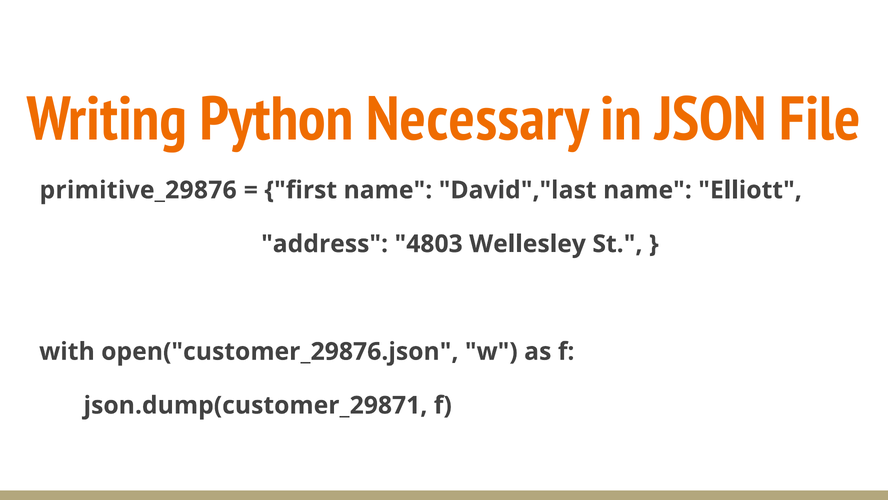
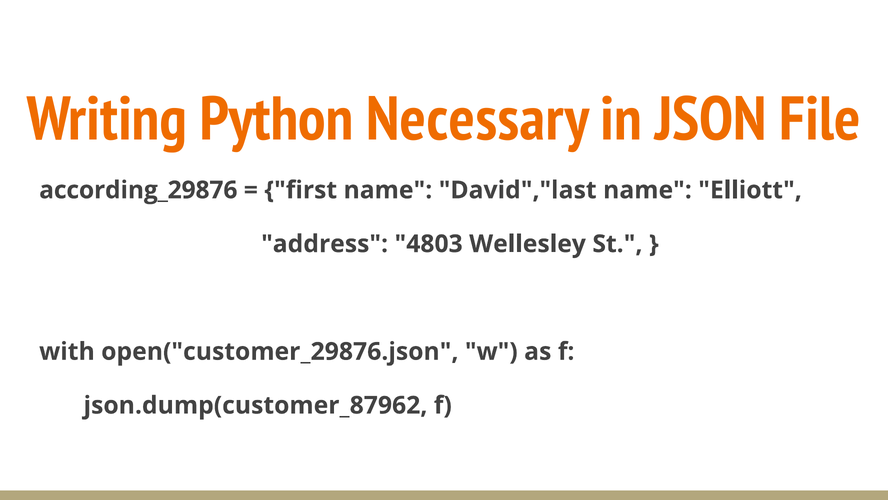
primitive_29876: primitive_29876 -> according_29876 (138, 190)
json.dump(customer_29871: json.dump(customer_29871 -> json.dump(customer_87962 (255, 405)
